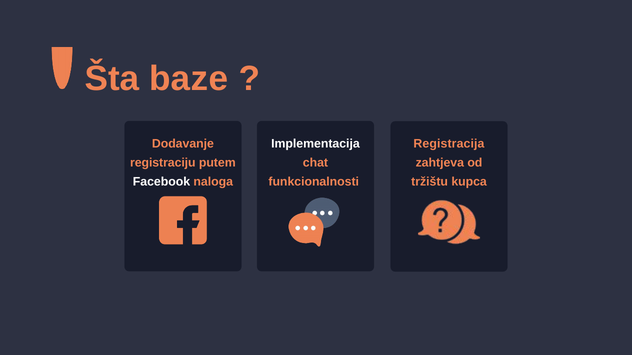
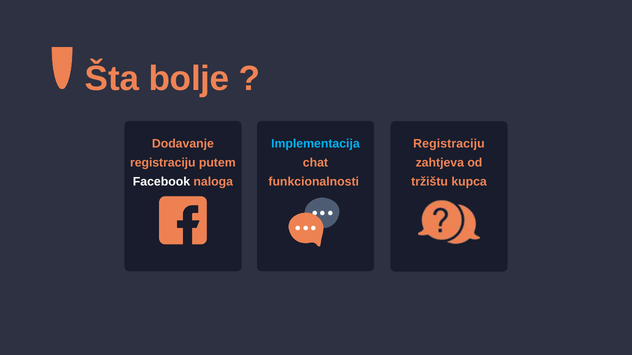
baze: baze -> bolje (189, 79)
Implementacija colour: white -> light blue (315, 144)
Registracija: Registracija -> Registraciju (449, 144)
